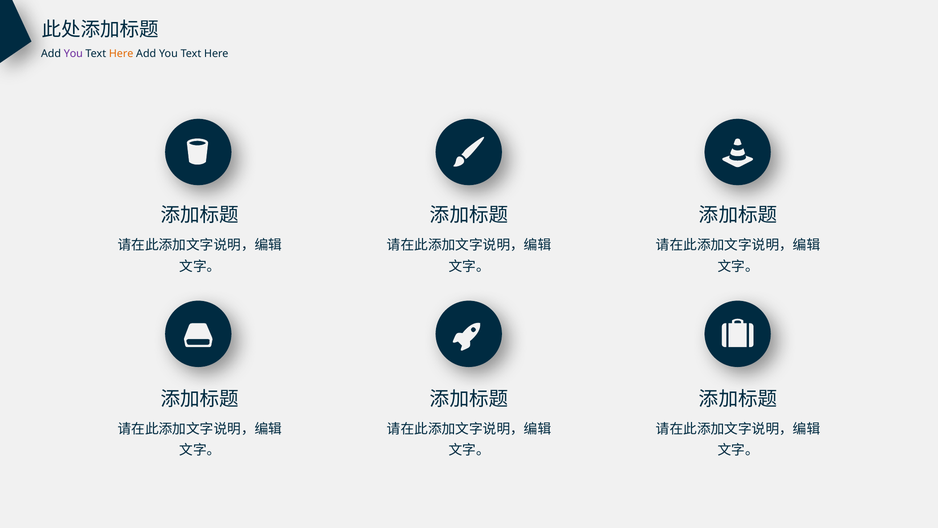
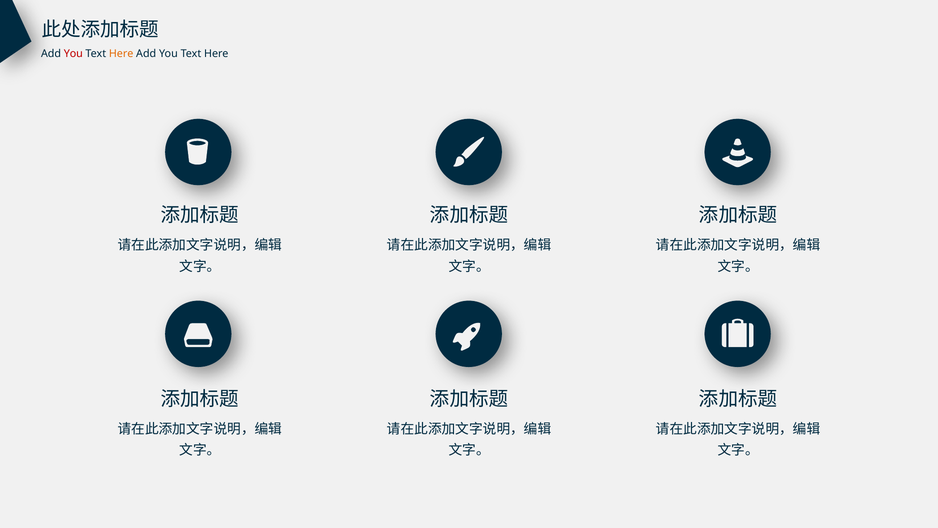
You colour: purple -> red (73, 54)
